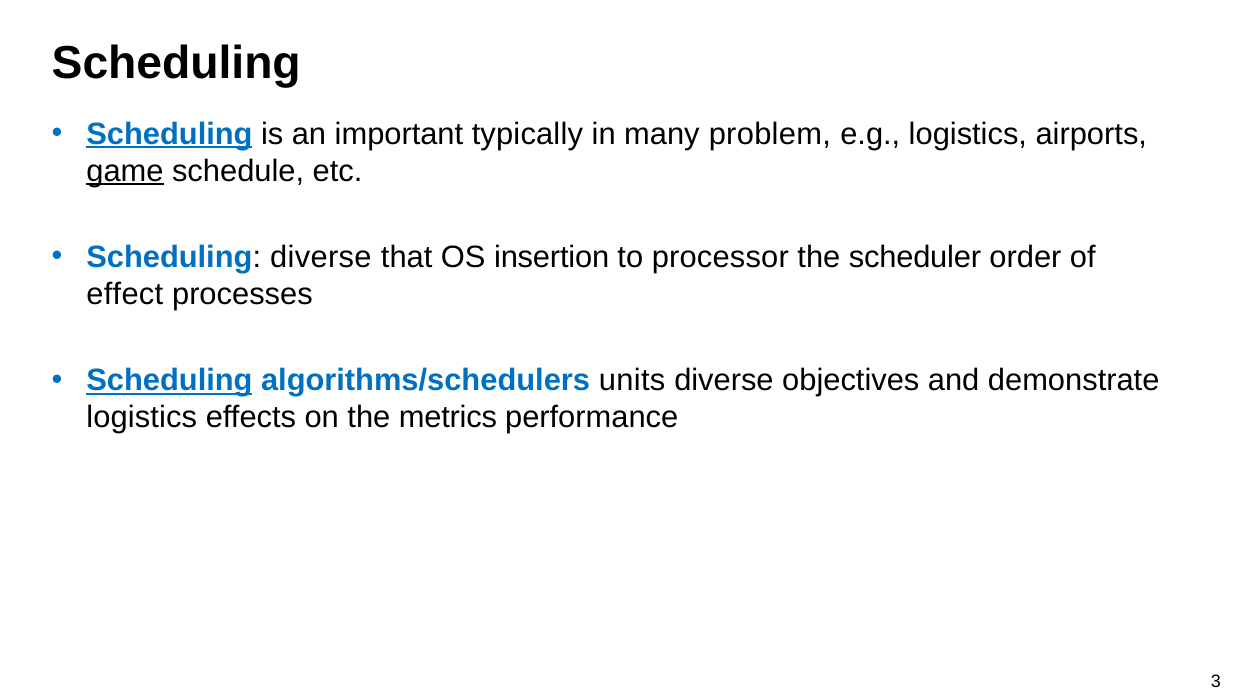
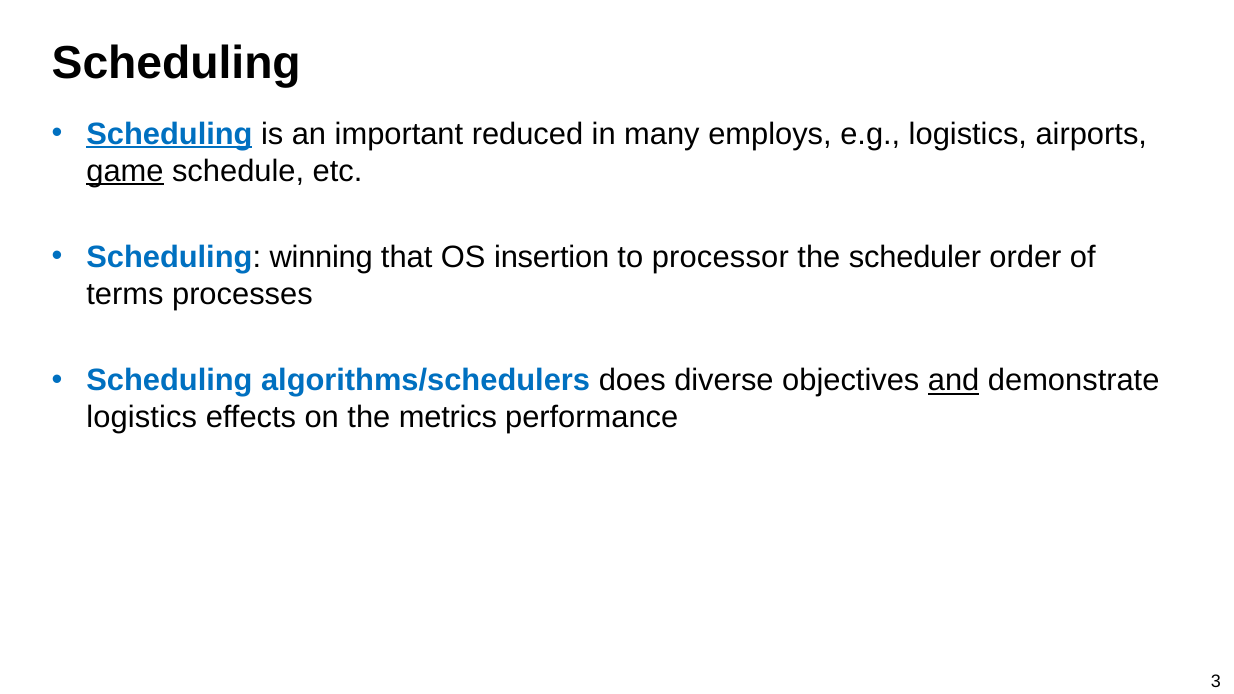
typically: typically -> reduced (527, 134)
problem: problem -> employs (770, 134)
Scheduling diverse: diverse -> winning (321, 257)
effect: effect -> terms (125, 294)
Scheduling underline: present -> none (169, 381)
units: units -> does (632, 381)
and underline: none -> present (954, 381)
